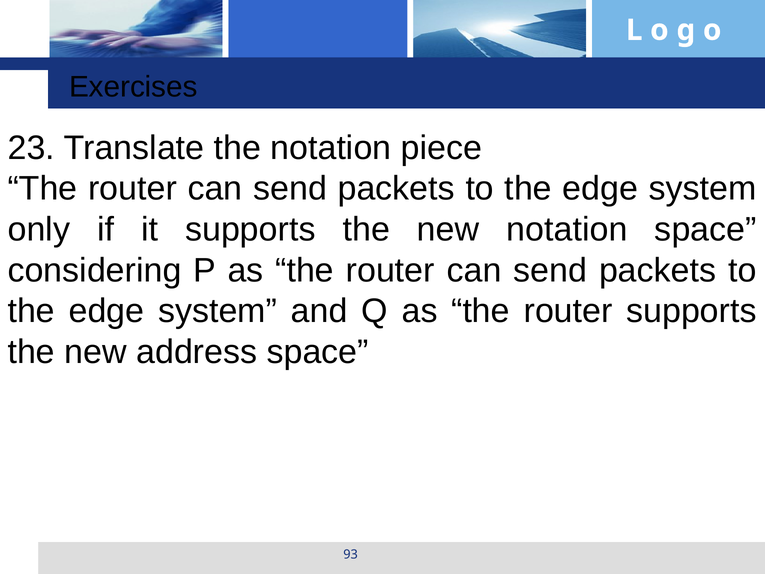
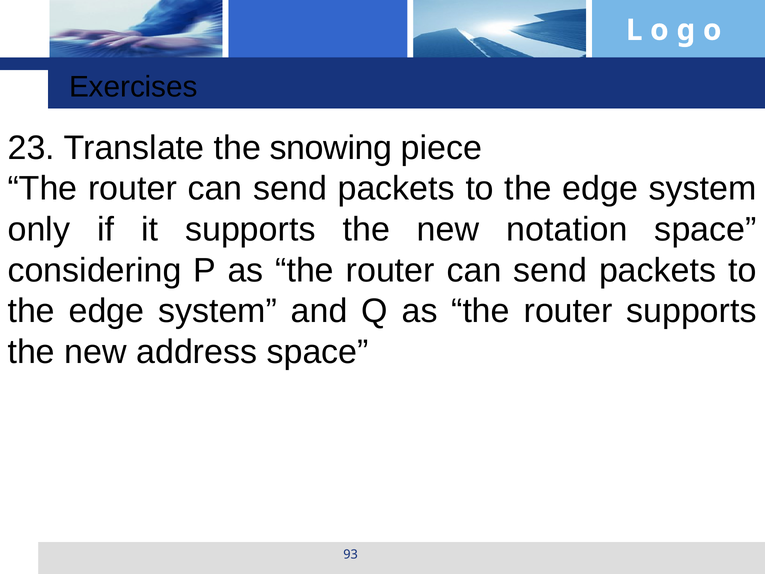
the notation: notation -> snowing (331, 148)
